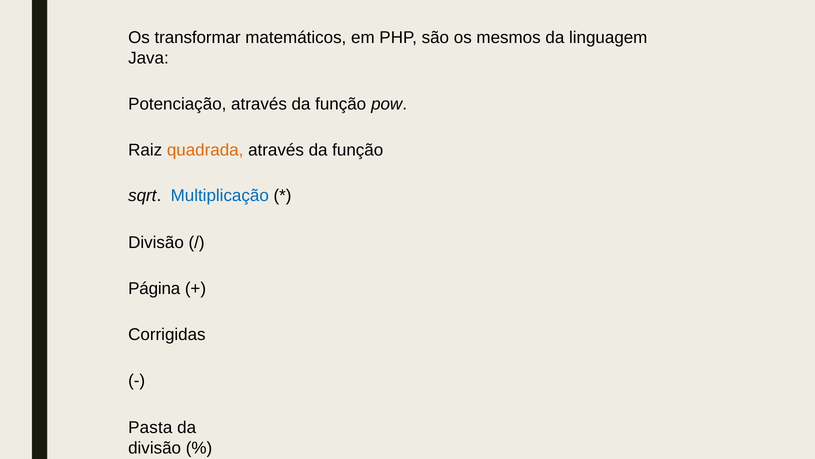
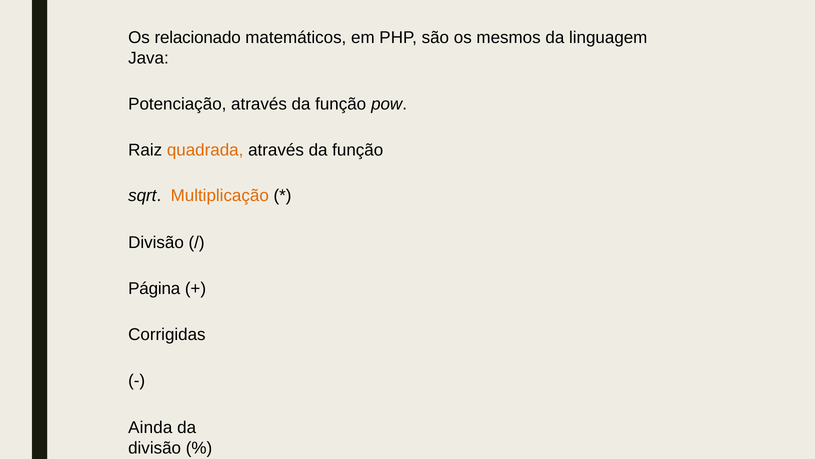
transformar: transformar -> relacionado (198, 38)
Multiplicação colour: blue -> orange (220, 196)
Pasta: Pasta -> Ainda (150, 427)
